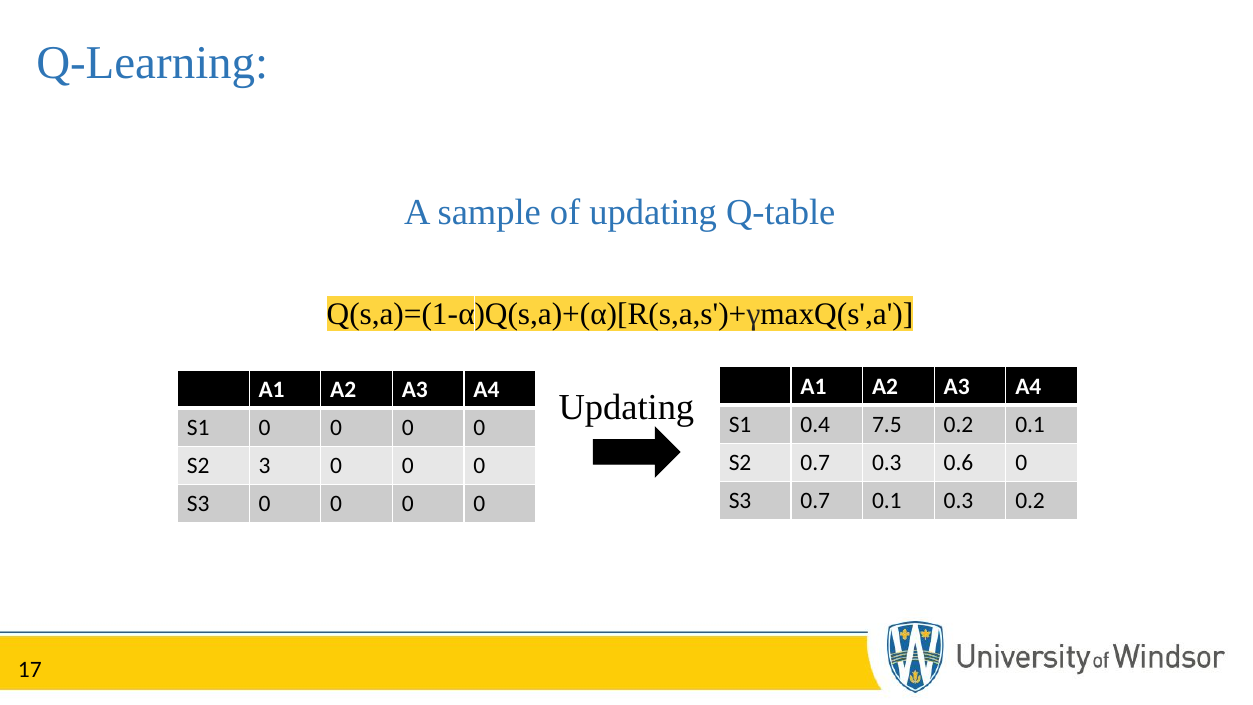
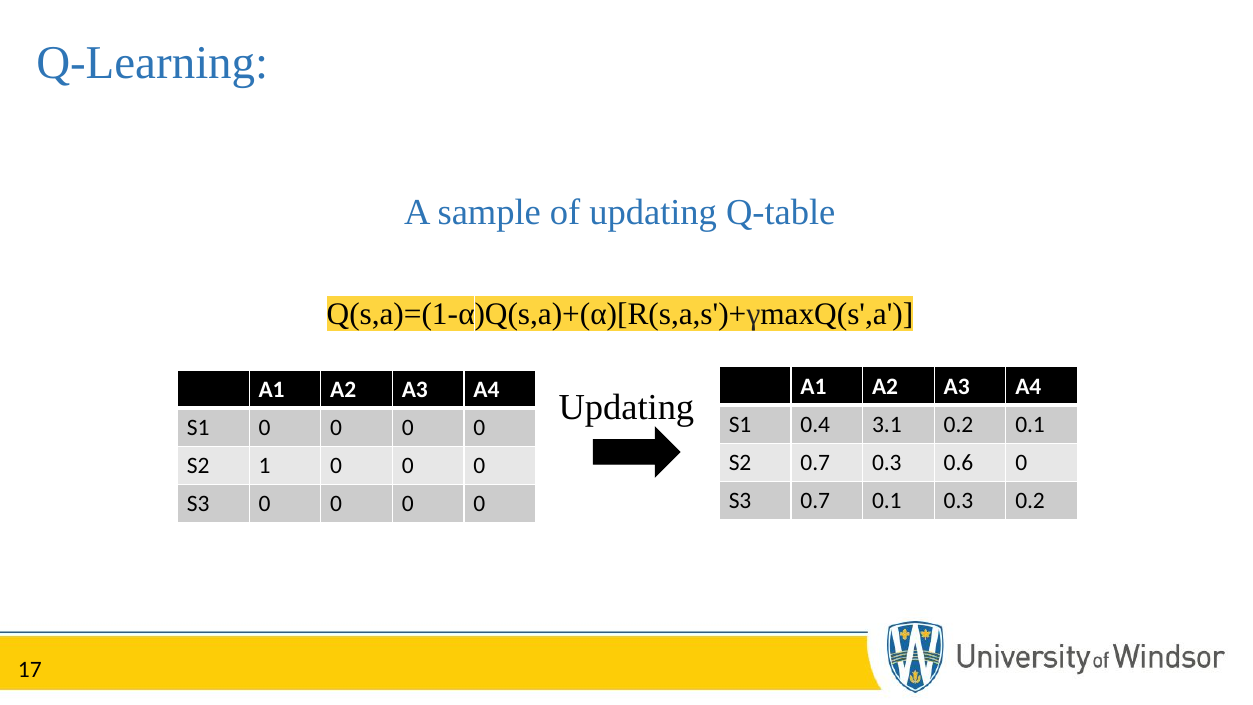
7.5: 7.5 -> 3.1 (887, 424)
3: 3 -> 1 (264, 466)
